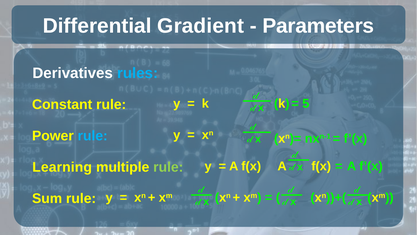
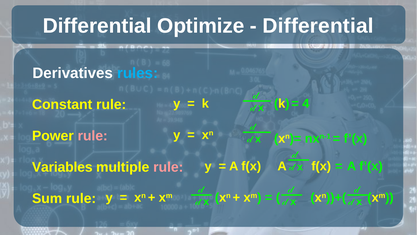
Gradient: Gradient -> Optimize (201, 26)
Parameters: Parameters -> Differential (318, 26)
5: 5 -> 4 (306, 103)
rule colour: light blue -> pink (93, 136)
Learning: Learning -> Variables (62, 167)
rule colour: light green -> pink (168, 167)
